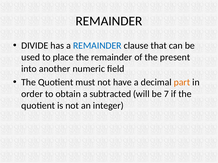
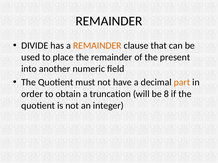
REMAINDER colour: blue -> orange (97, 46)
subtracted: subtracted -> truncation (110, 94)
7: 7 -> 8 (166, 94)
